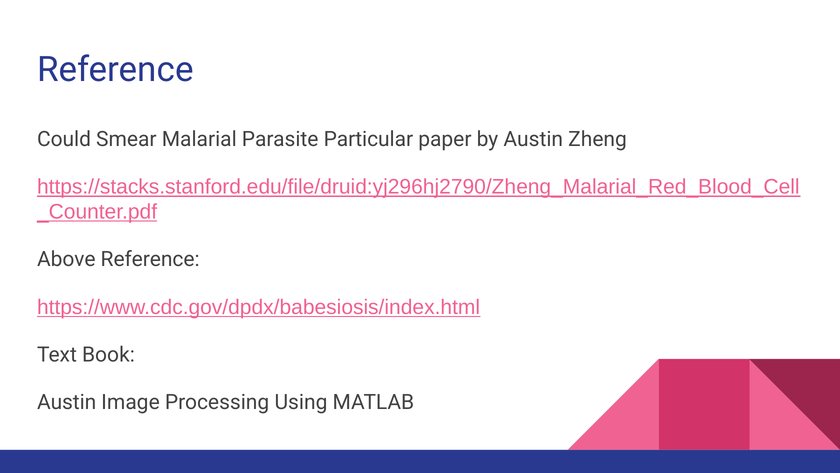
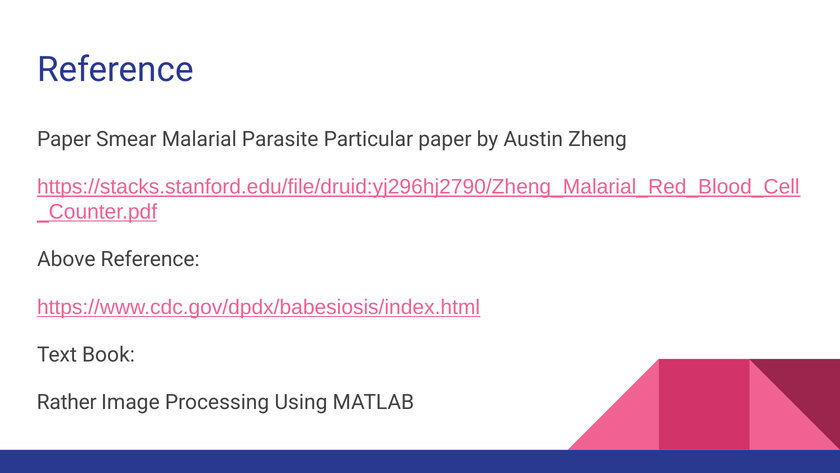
Could: Could -> Paper (64, 139)
Austin: Austin -> Rather (67, 402)
